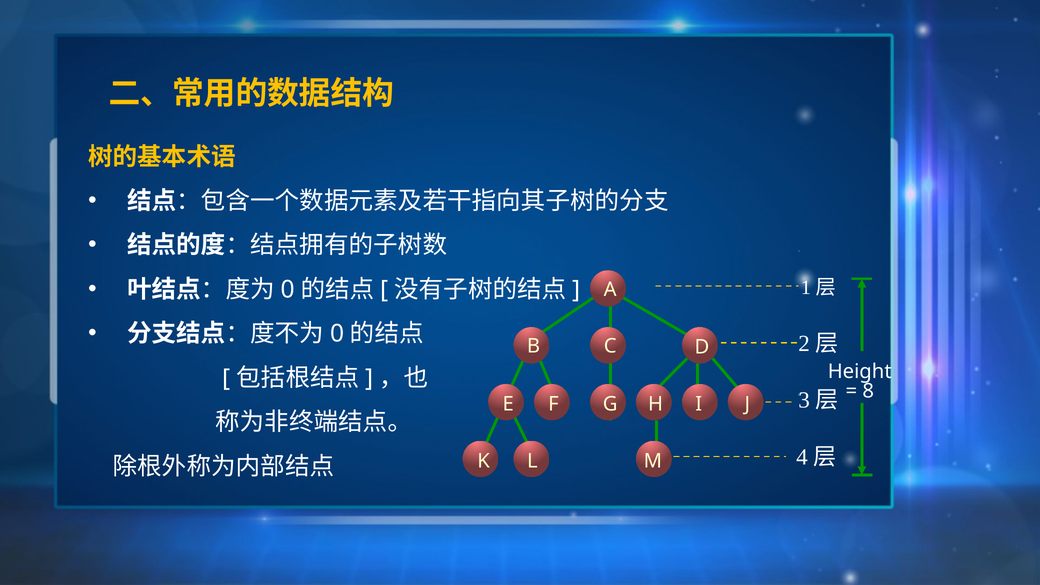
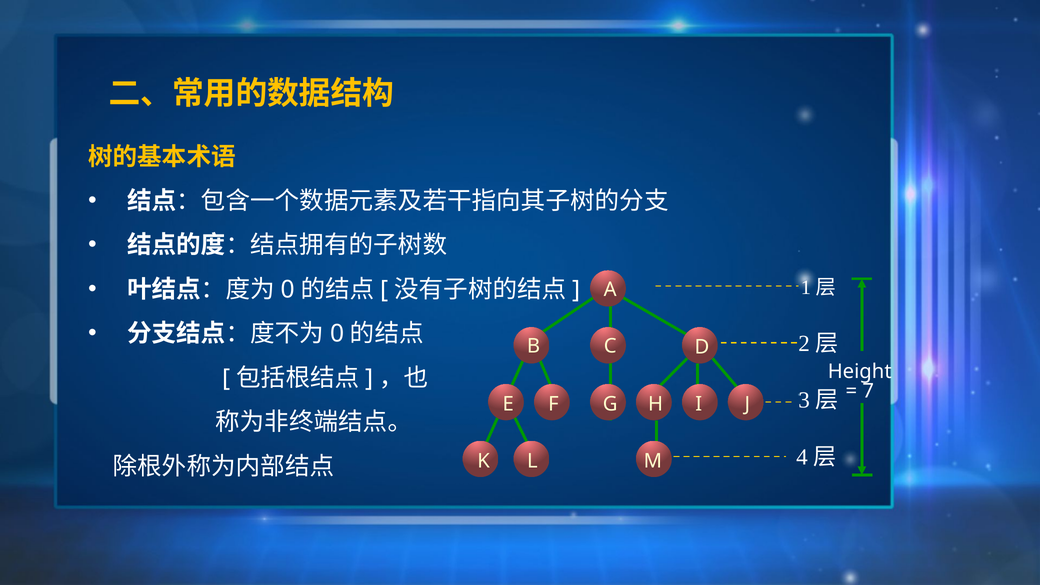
8: 8 -> 7 (868, 391)
